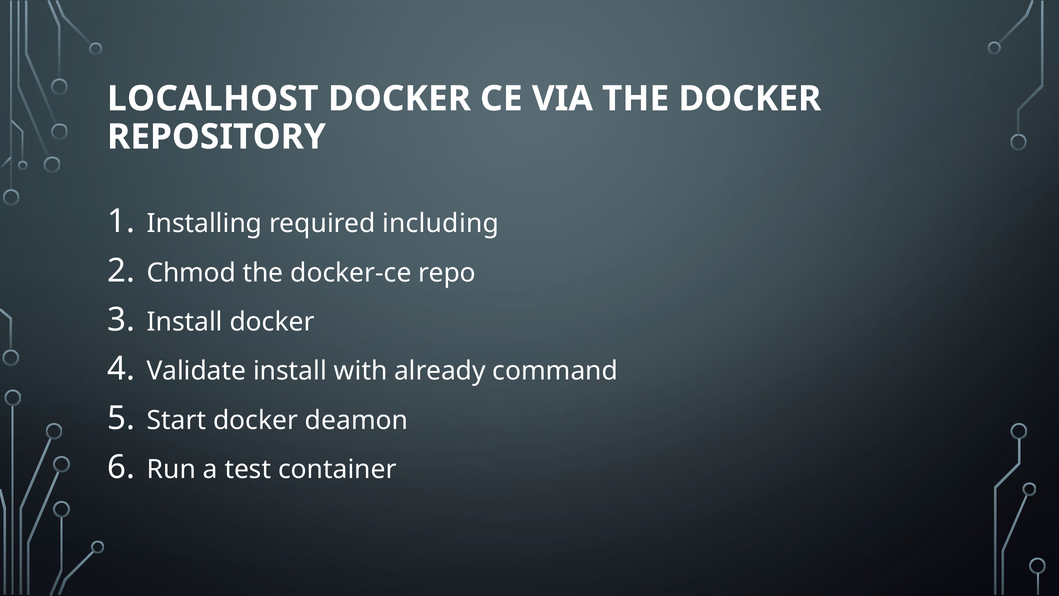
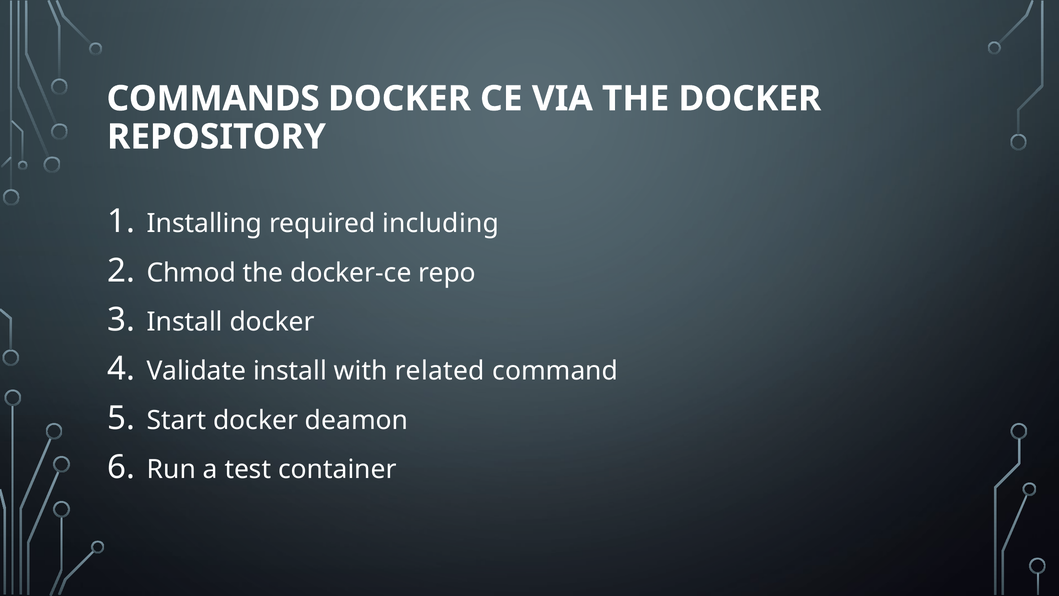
LOCALHOST: LOCALHOST -> COMMANDS (213, 99)
already: already -> related (440, 371)
